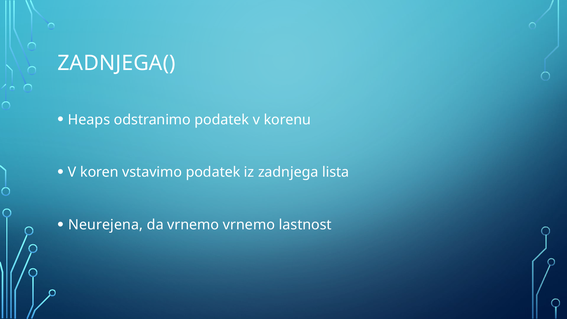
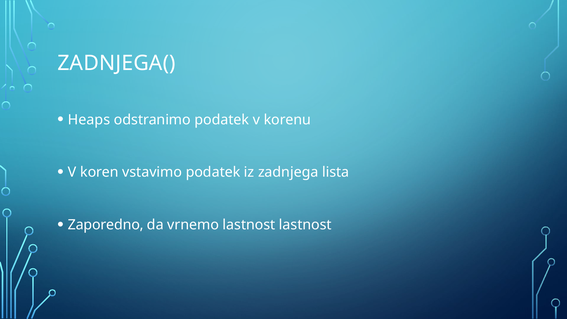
Neurejena: Neurejena -> Zaporedno (106, 225)
vrnemo vrnemo: vrnemo -> lastnost (249, 225)
